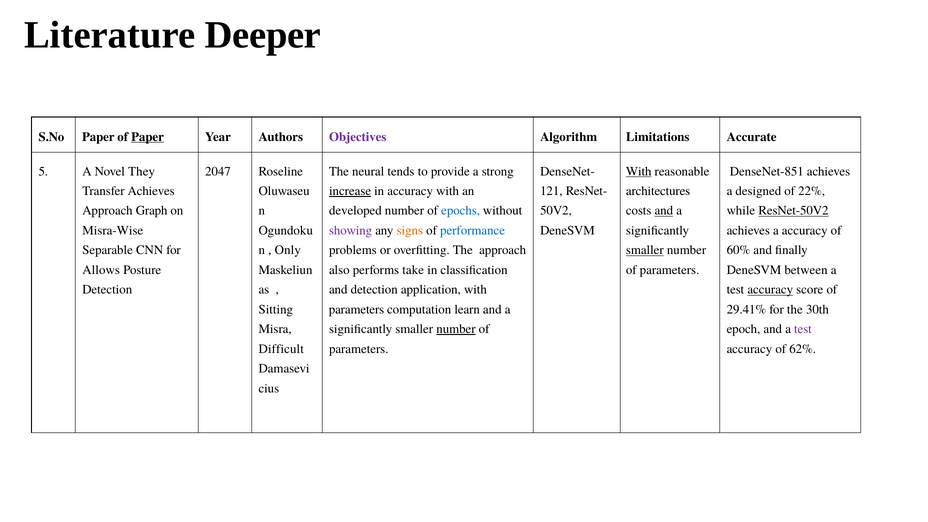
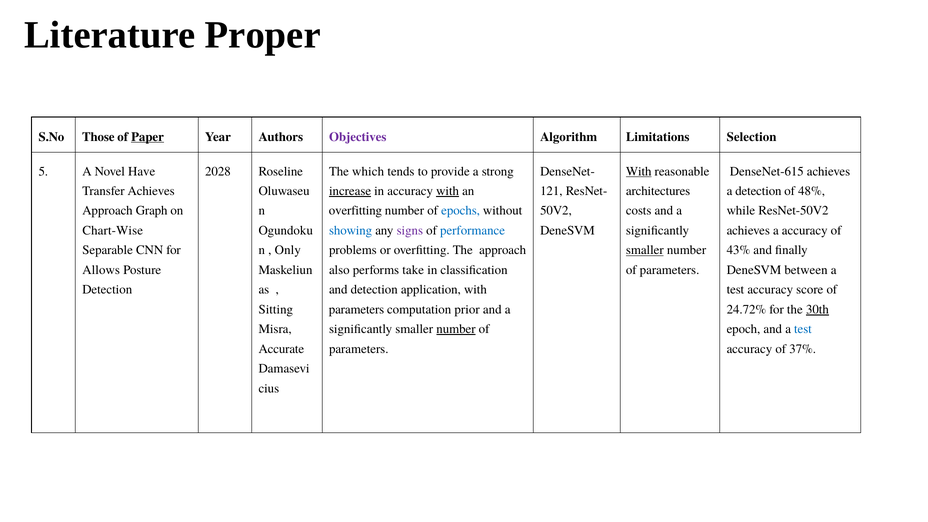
Deeper: Deeper -> Proper (263, 35)
S.No Paper: Paper -> Those (98, 137)
Accurate: Accurate -> Selection (752, 137)
They: They -> Have (142, 171)
2047: 2047 -> 2028 (218, 171)
neural: neural -> which (368, 171)
DenseNet-851: DenseNet-851 -> DenseNet-615 (767, 171)
with underline: none -> present (448, 191)
a designed: designed -> detection (758, 191)
22%: 22% -> 48% (812, 191)
developed: developed -> overfitting (355, 211)
and underline: present -> none (664, 211)
ResNet-50V2 underline: present -> none (793, 211)
Misra-Wise: Misra-Wise -> Chart-Wise (113, 230)
showing colour: purple -> blue (351, 230)
signs colour: orange -> purple (410, 230)
60%: 60% -> 43% (738, 250)
accuracy underline: present -> none (770, 290)
learn: learn -> prior (467, 309)
29.41%: 29.41% -> 24.72% (746, 309)
30th underline: none -> present (817, 309)
test colour: purple -> blue (803, 329)
Difficult: Difficult -> Accurate (281, 349)
62%: 62% -> 37% (803, 349)
